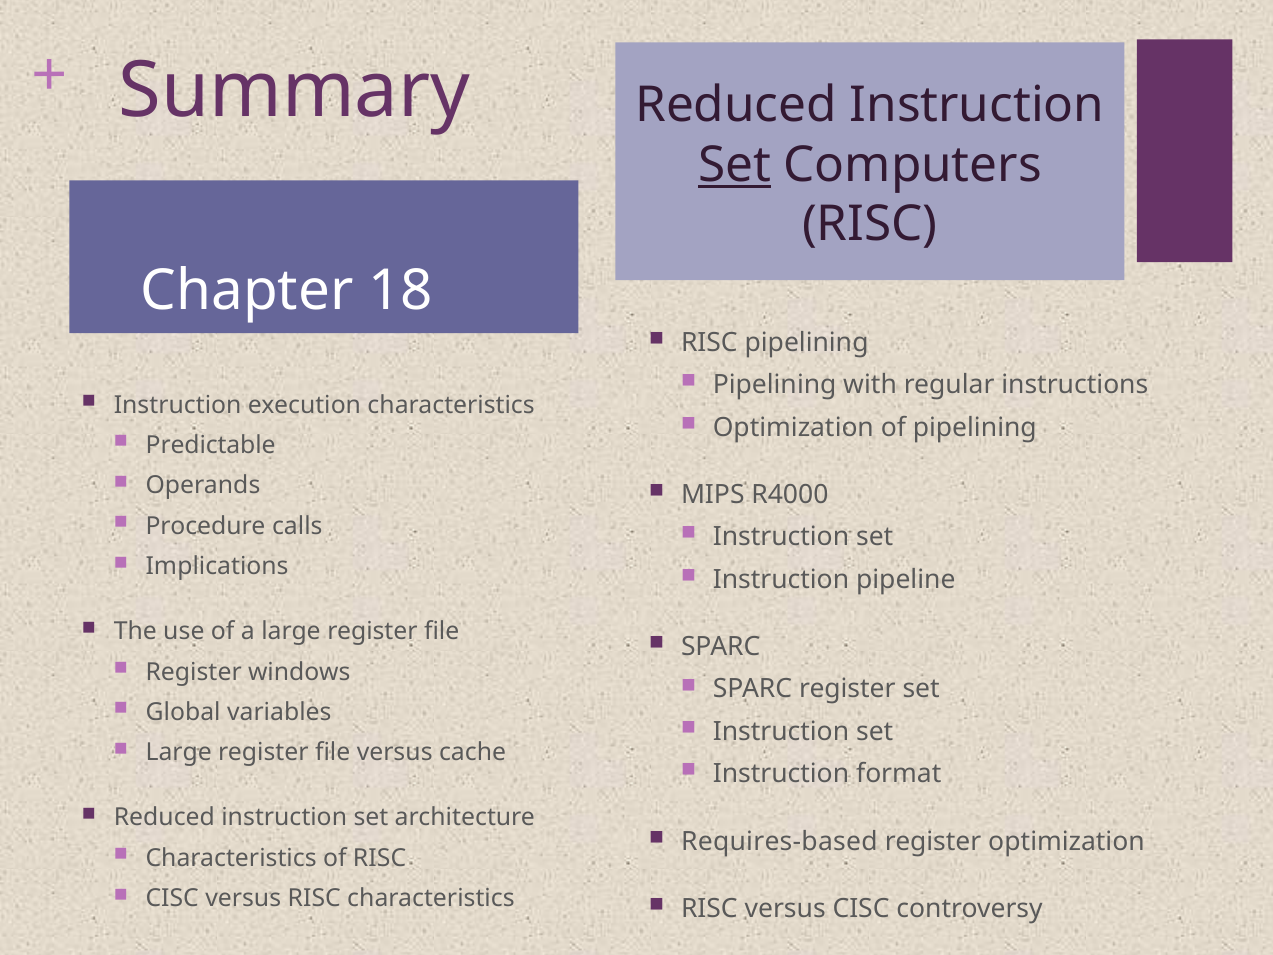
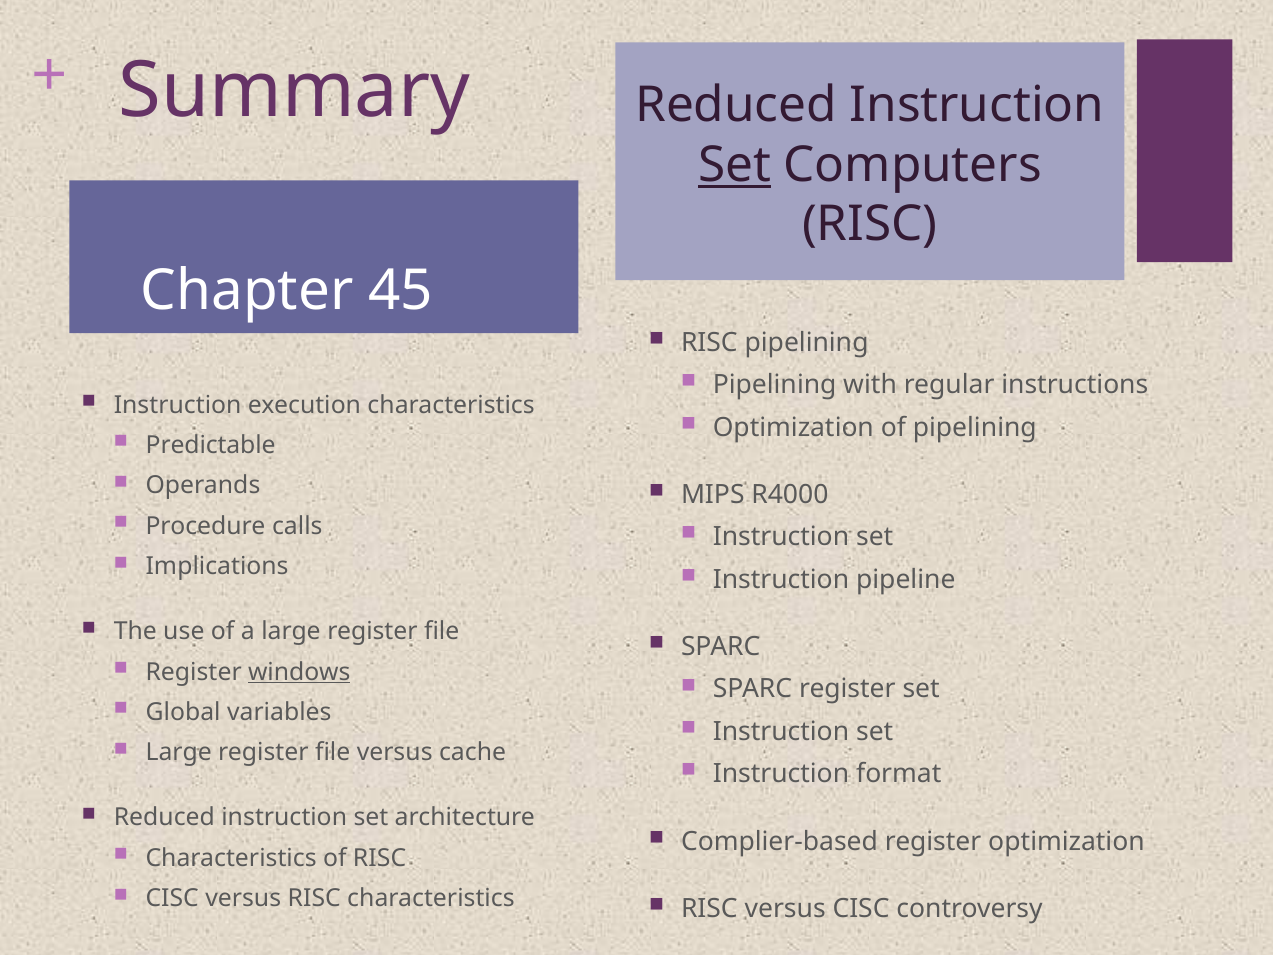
18: 18 -> 45 (401, 291)
windows underline: none -> present (299, 672)
Requires-based: Requires-based -> Complier-based (779, 841)
